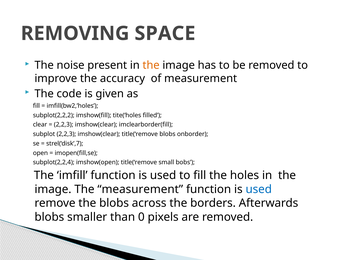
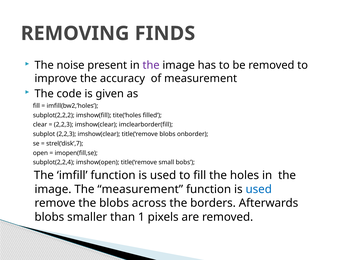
SPACE: SPACE -> FINDS (165, 33)
the colour: orange -> purple (151, 65)
0: 0 -> 1 (141, 217)
